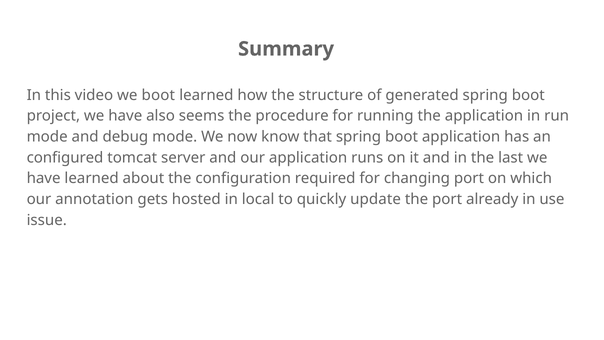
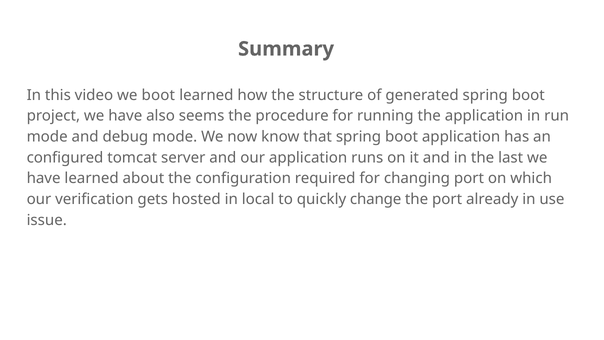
annotation: annotation -> verification (94, 199)
update: update -> change (376, 199)
